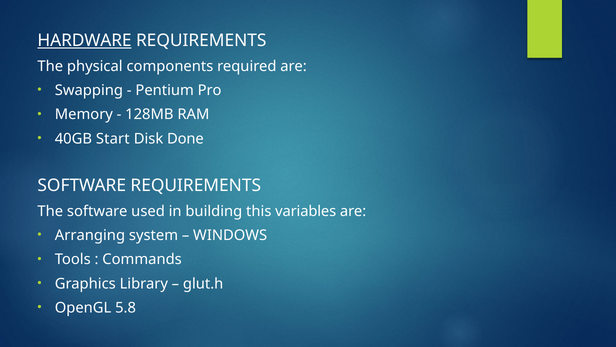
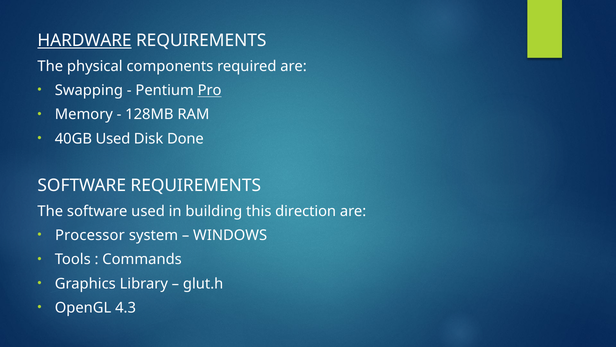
Pro underline: none -> present (210, 90)
40GB Start: Start -> Used (113, 138)
variables: variables -> direction (306, 211)
Arranging: Arranging -> Processor (90, 235)
5.8: 5.8 -> 4.3 (126, 307)
